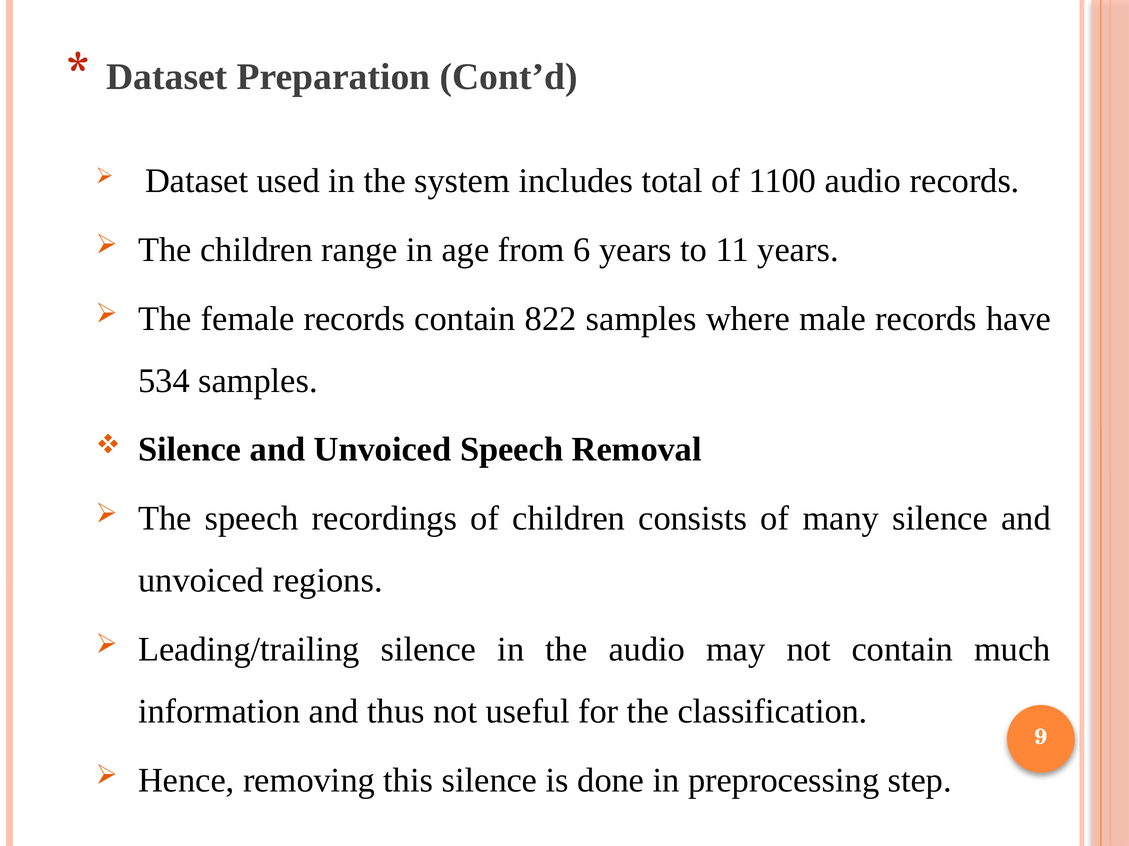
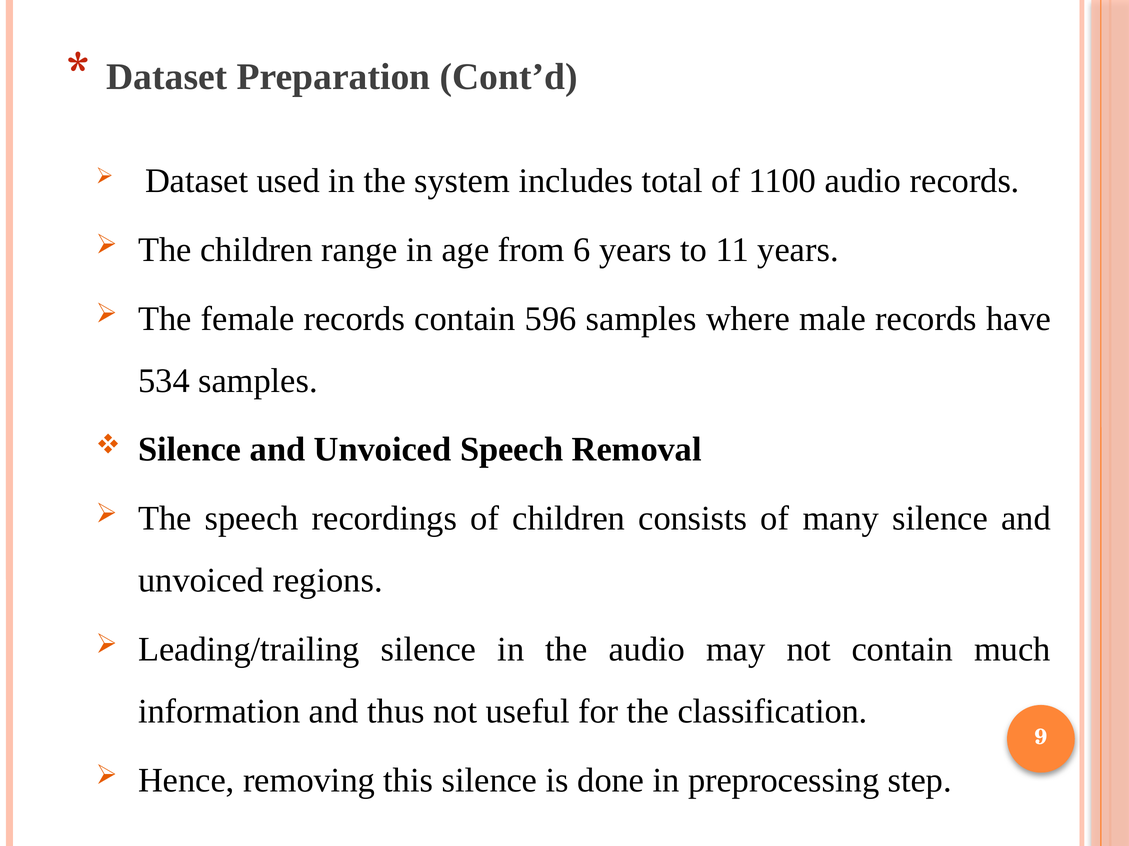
822: 822 -> 596 (551, 319)
